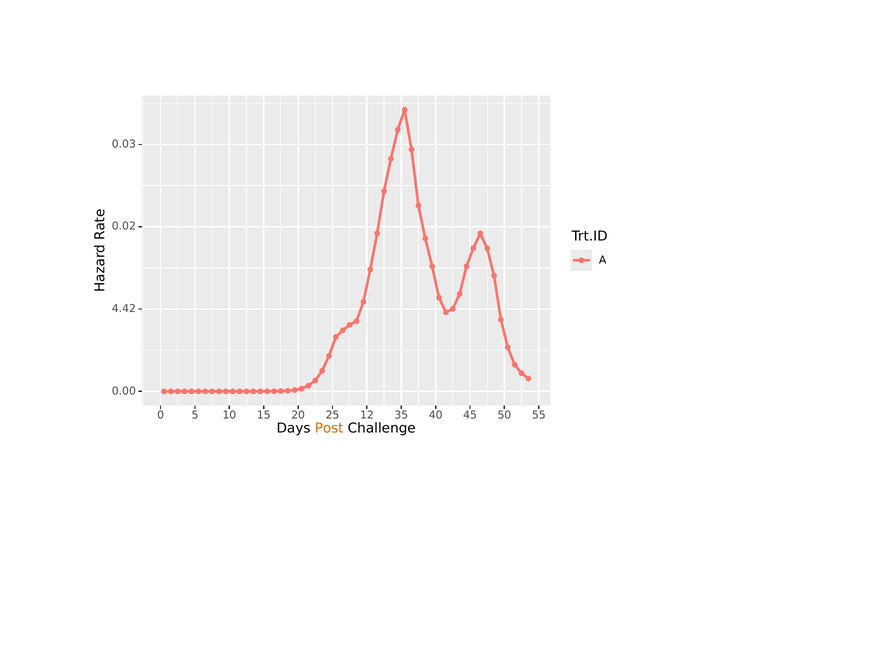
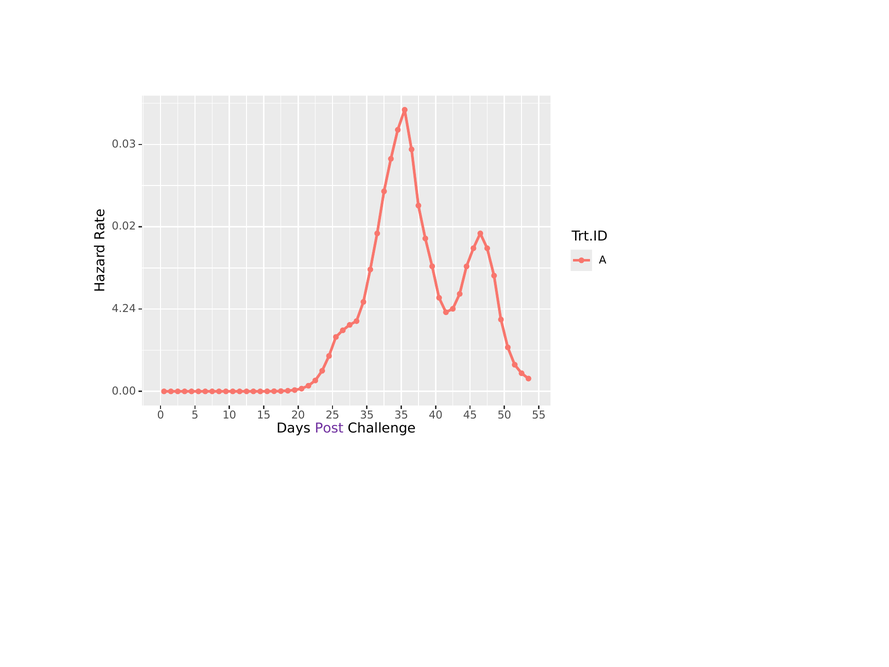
4.42: 4.42 -> 4.24 (124, 309)
25 12: 12 -> 35 (367, 415)
Post colour: orange -> purple (329, 428)
